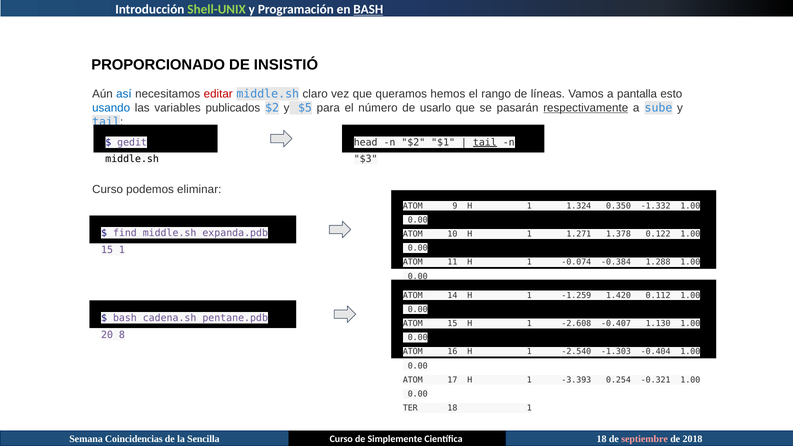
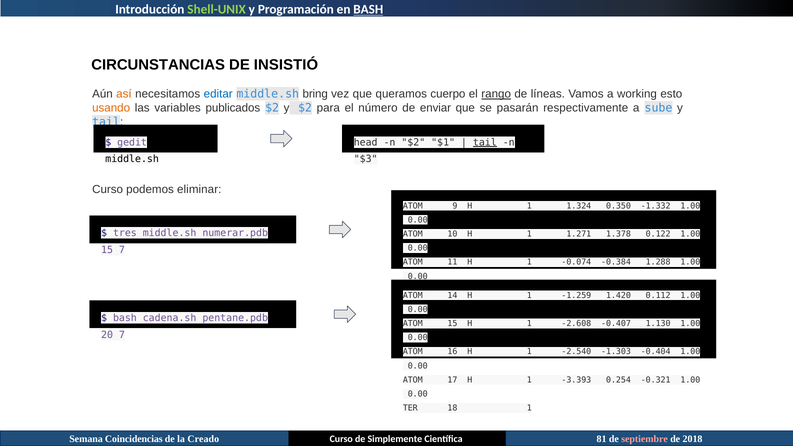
PROPORCIONADO: PROPORCIONADO -> CIRCUNSTANCIAS (158, 65)
así colour: blue -> orange (124, 94)
editar colour: red -> blue (218, 94)
claro: claro -> bring (315, 94)
hemos: hemos -> cuerpo (448, 94)
rango underline: none -> present (496, 94)
pantalla: pantalla -> working (637, 94)
usando colour: blue -> orange (111, 108)
y $5: $5 -> $2 (305, 108)
usarlo: usarlo -> enviar (435, 108)
respectivamente underline: present -> none (586, 108)
find: find -> tres (125, 233)
expanda.pdb: expanda.pdb -> numerar.pdb (235, 233)
15 1: 1 -> 7 (122, 250)
20 8: 8 -> 7 (122, 335)
Sencilla: Sencilla -> Creado (203, 439)
Científica 18: 18 -> 81 (602, 439)
